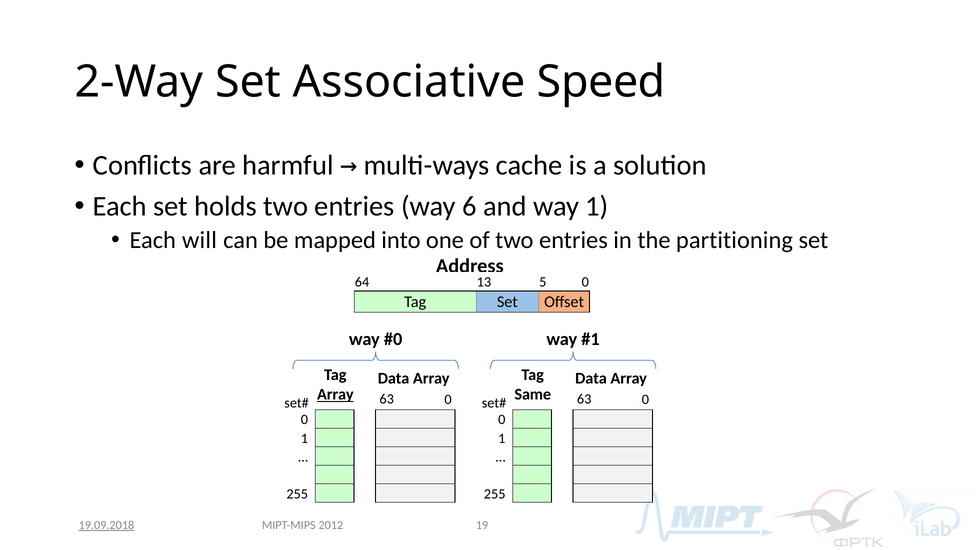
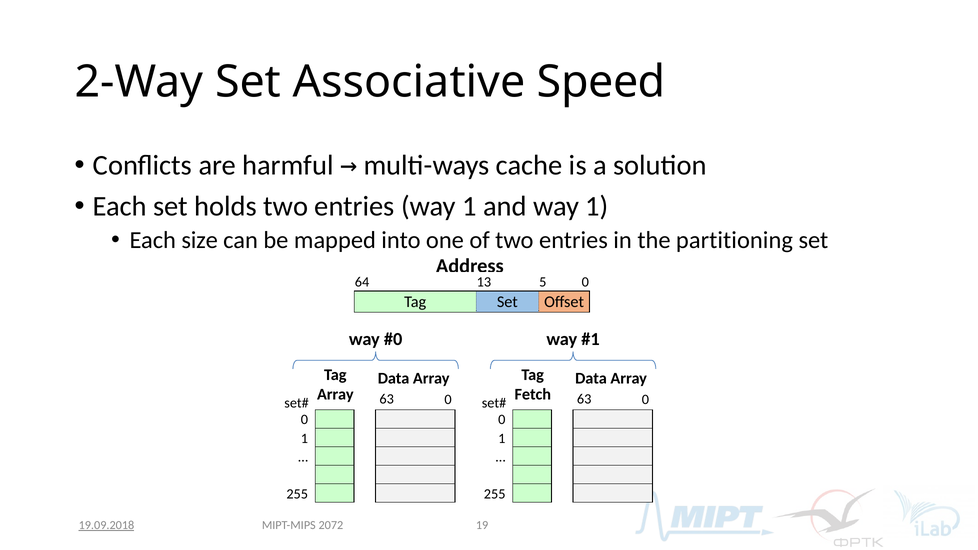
entries way 6: 6 -> 1 (469, 206)
will: will -> size (200, 240)
Array underline: present -> none (335, 395)
Same: Same -> Fetch (533, 394)
2012: 2012 -> 2072 (331, 525)
